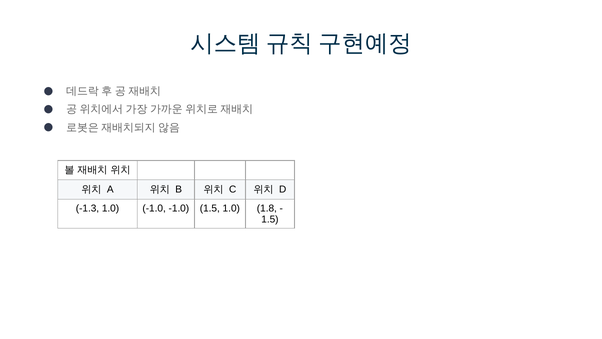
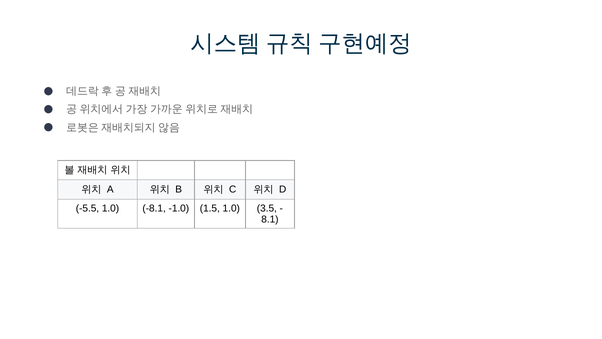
-1.3: -1.3 -> -5.5 (87, 208)
1.0 -1.0: -1.0 -> -8.1 (154, 208)
1.8: 1.8 -> 3.5 (267, 208)
1.5: 1.5 -> 8.1 (270, 219)
